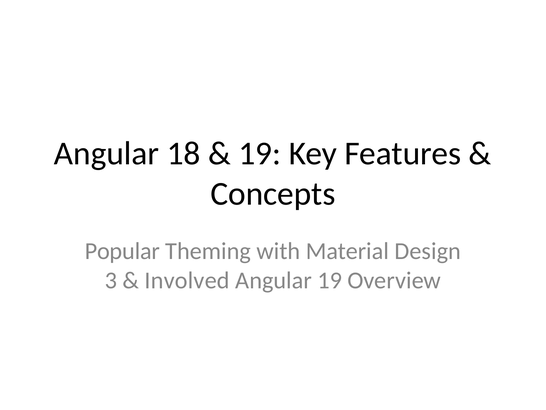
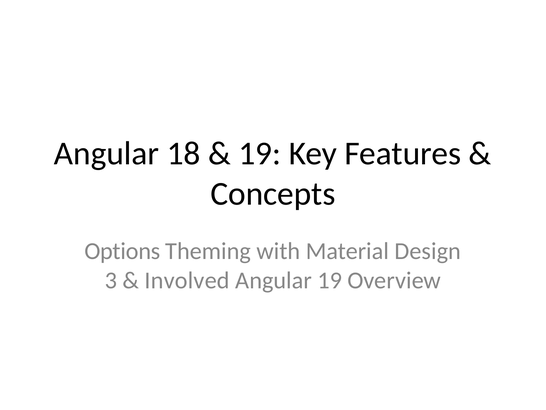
Popular: Popular -> Options (122, 251)
